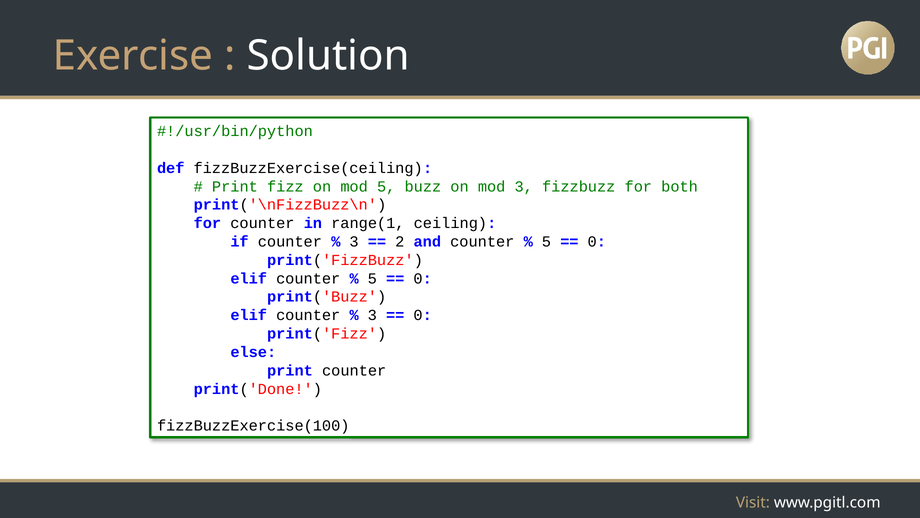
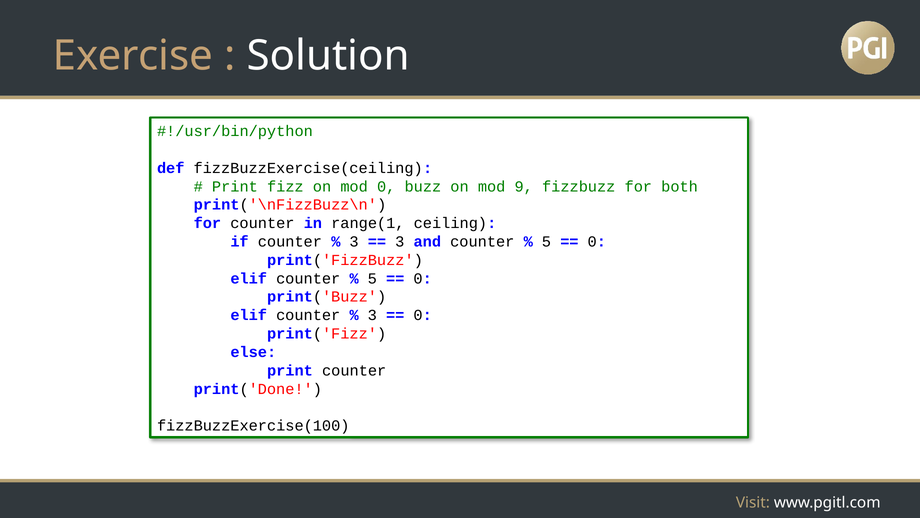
mod 5: 5 -> 0 (386, 186)
mod 3: 3 -> 9 (524, 186)
2: 2 -> 3 (400, 241)
